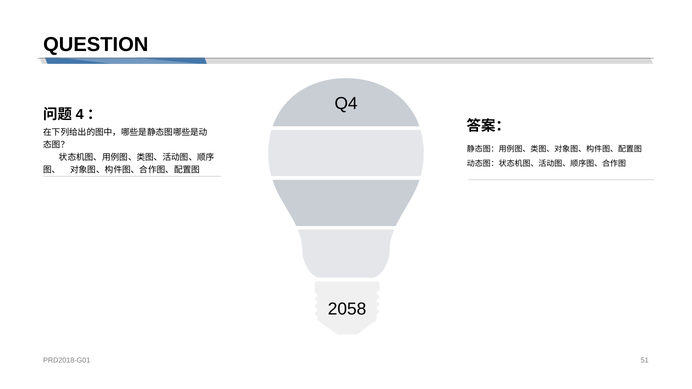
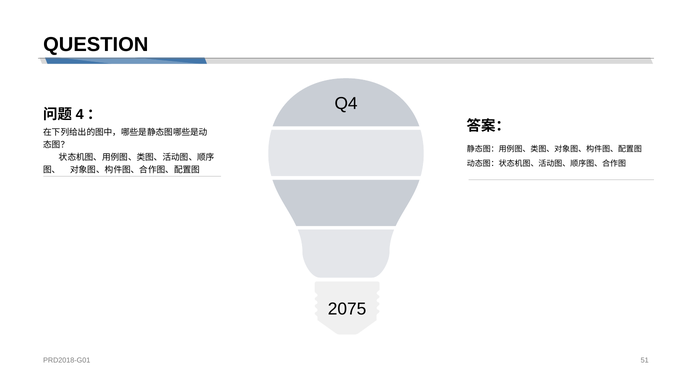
2058: 2058 -> 2075 (347, 309)
